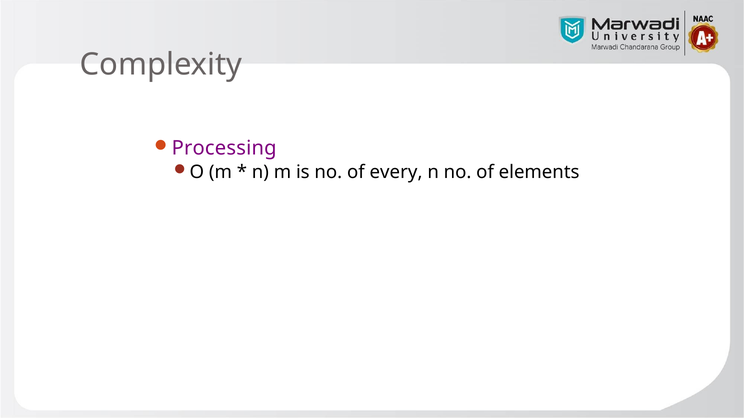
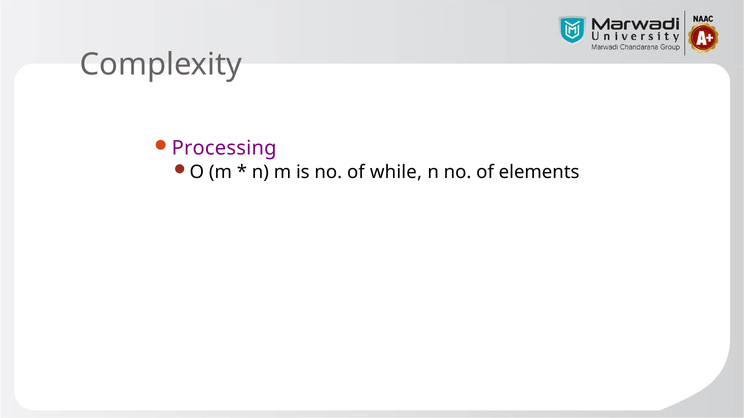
every: every -> while (396, 172)
